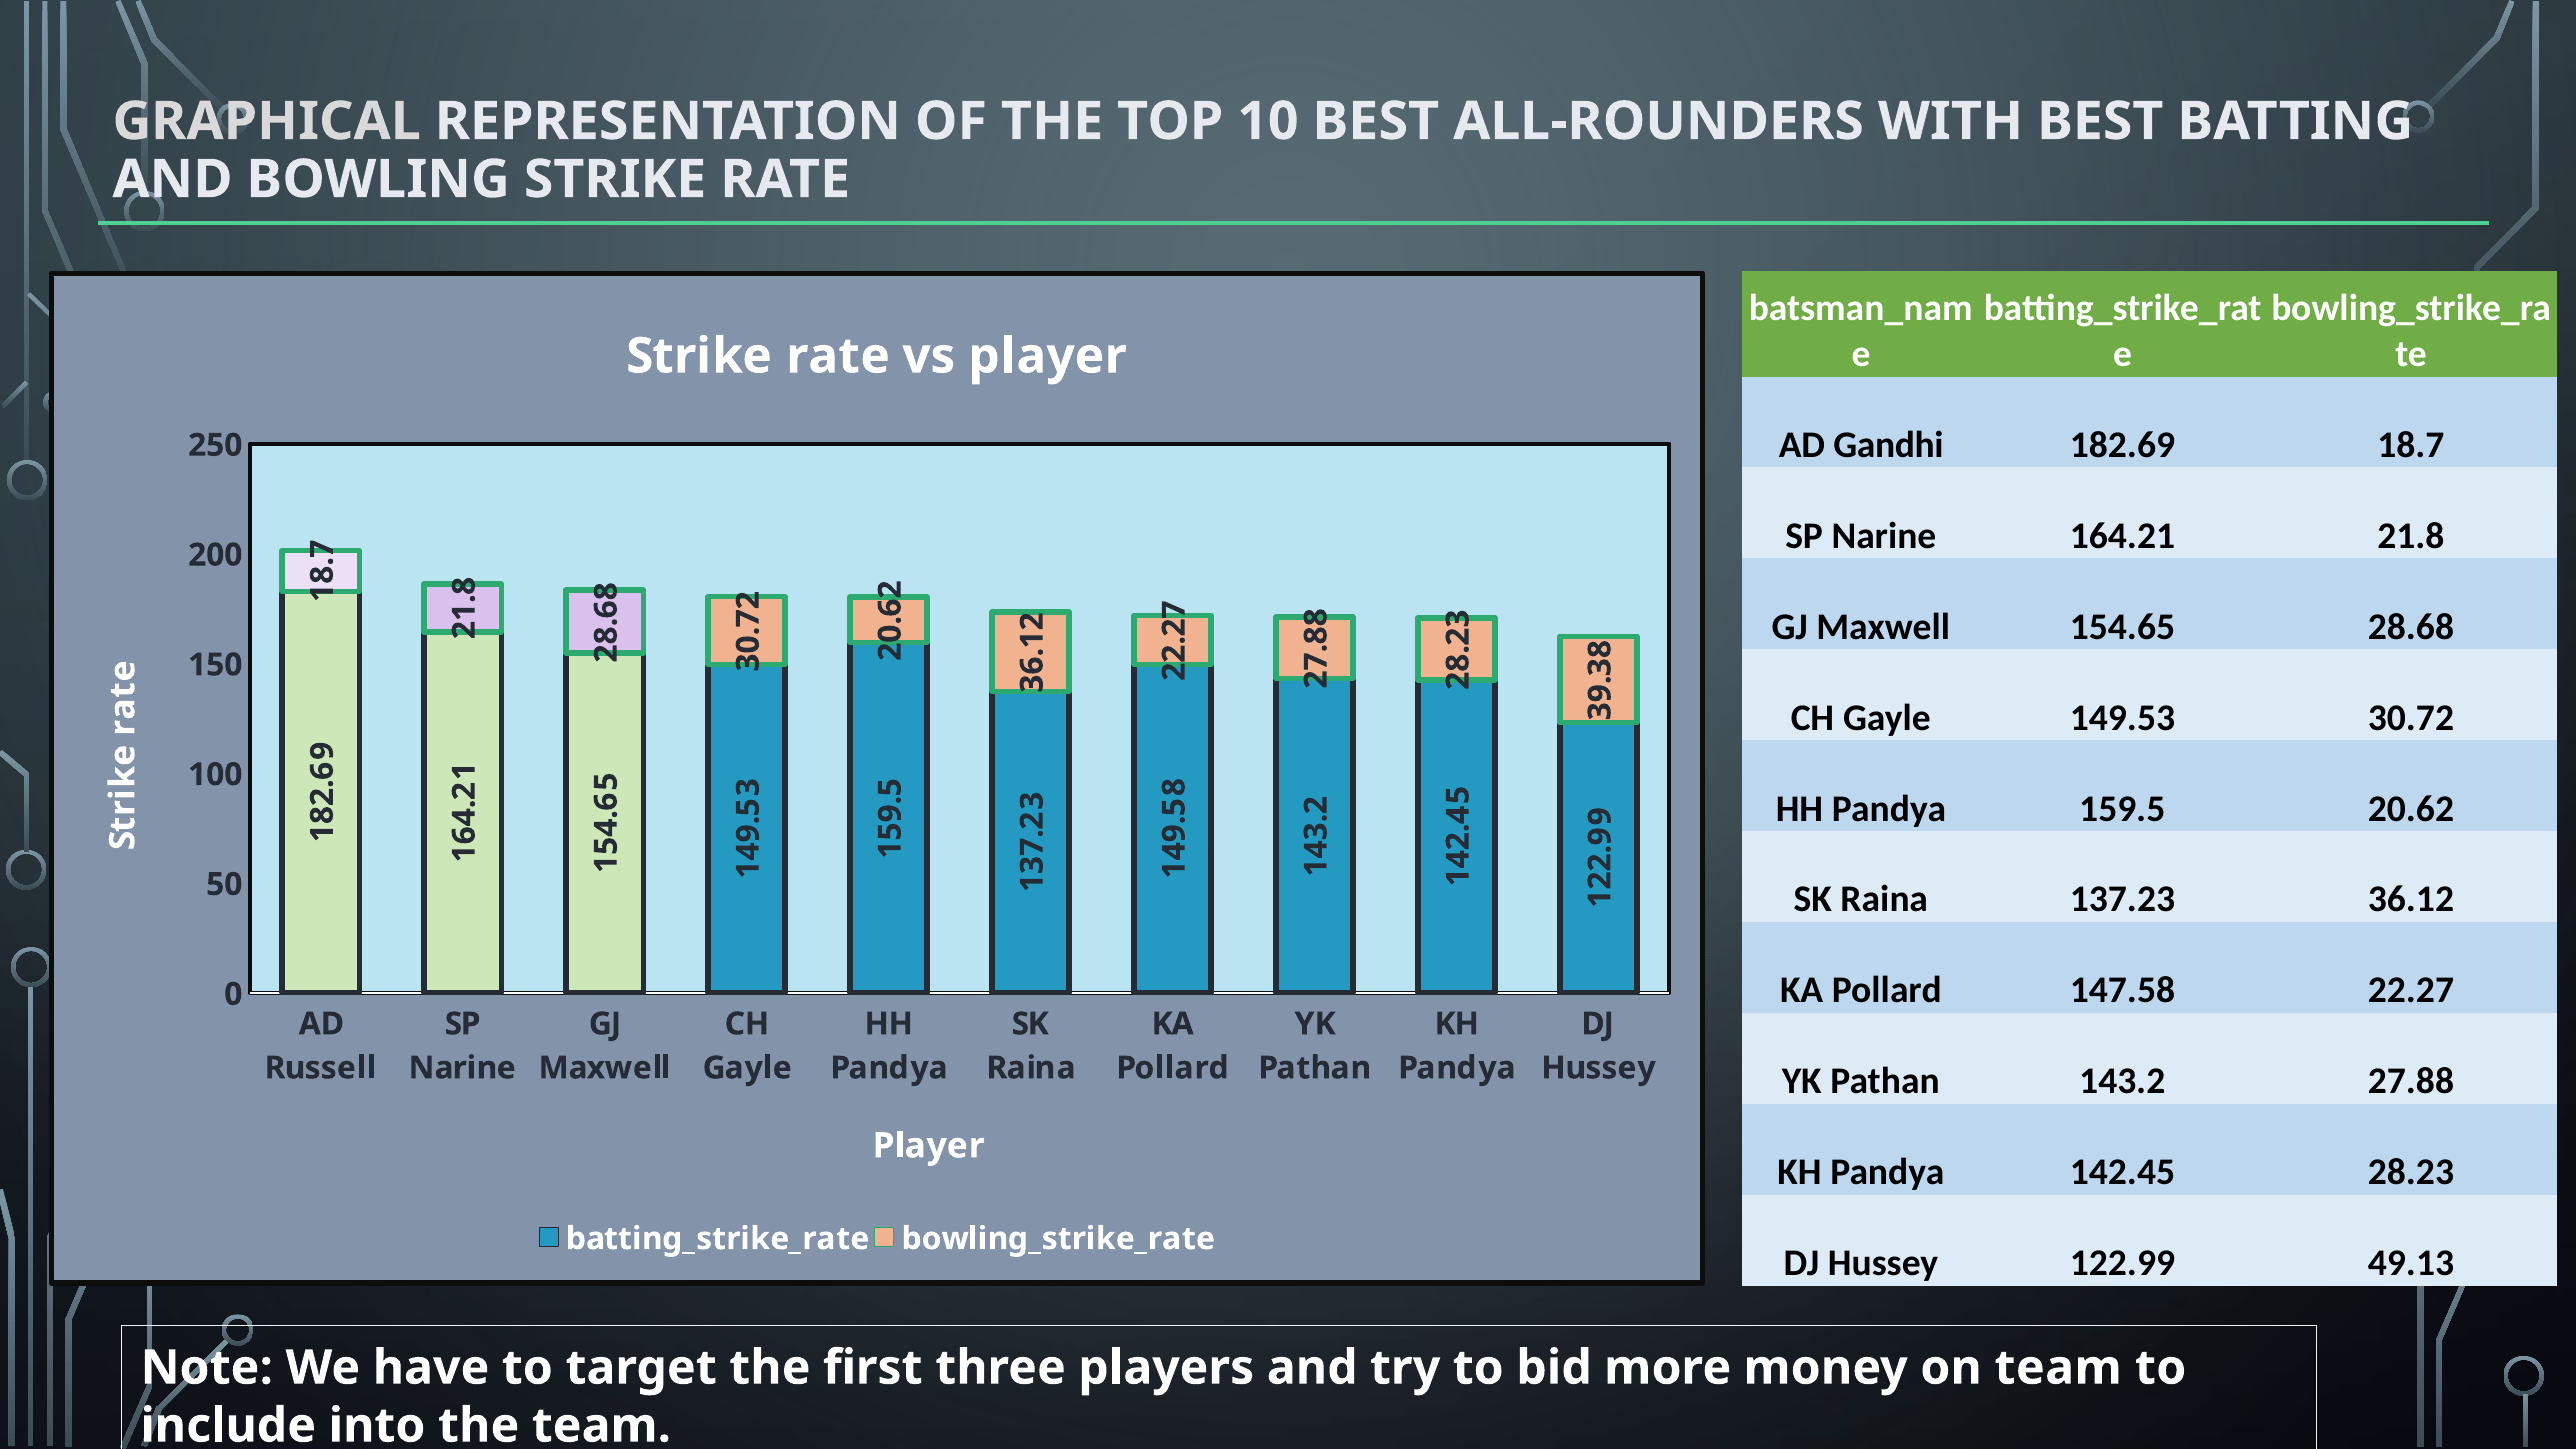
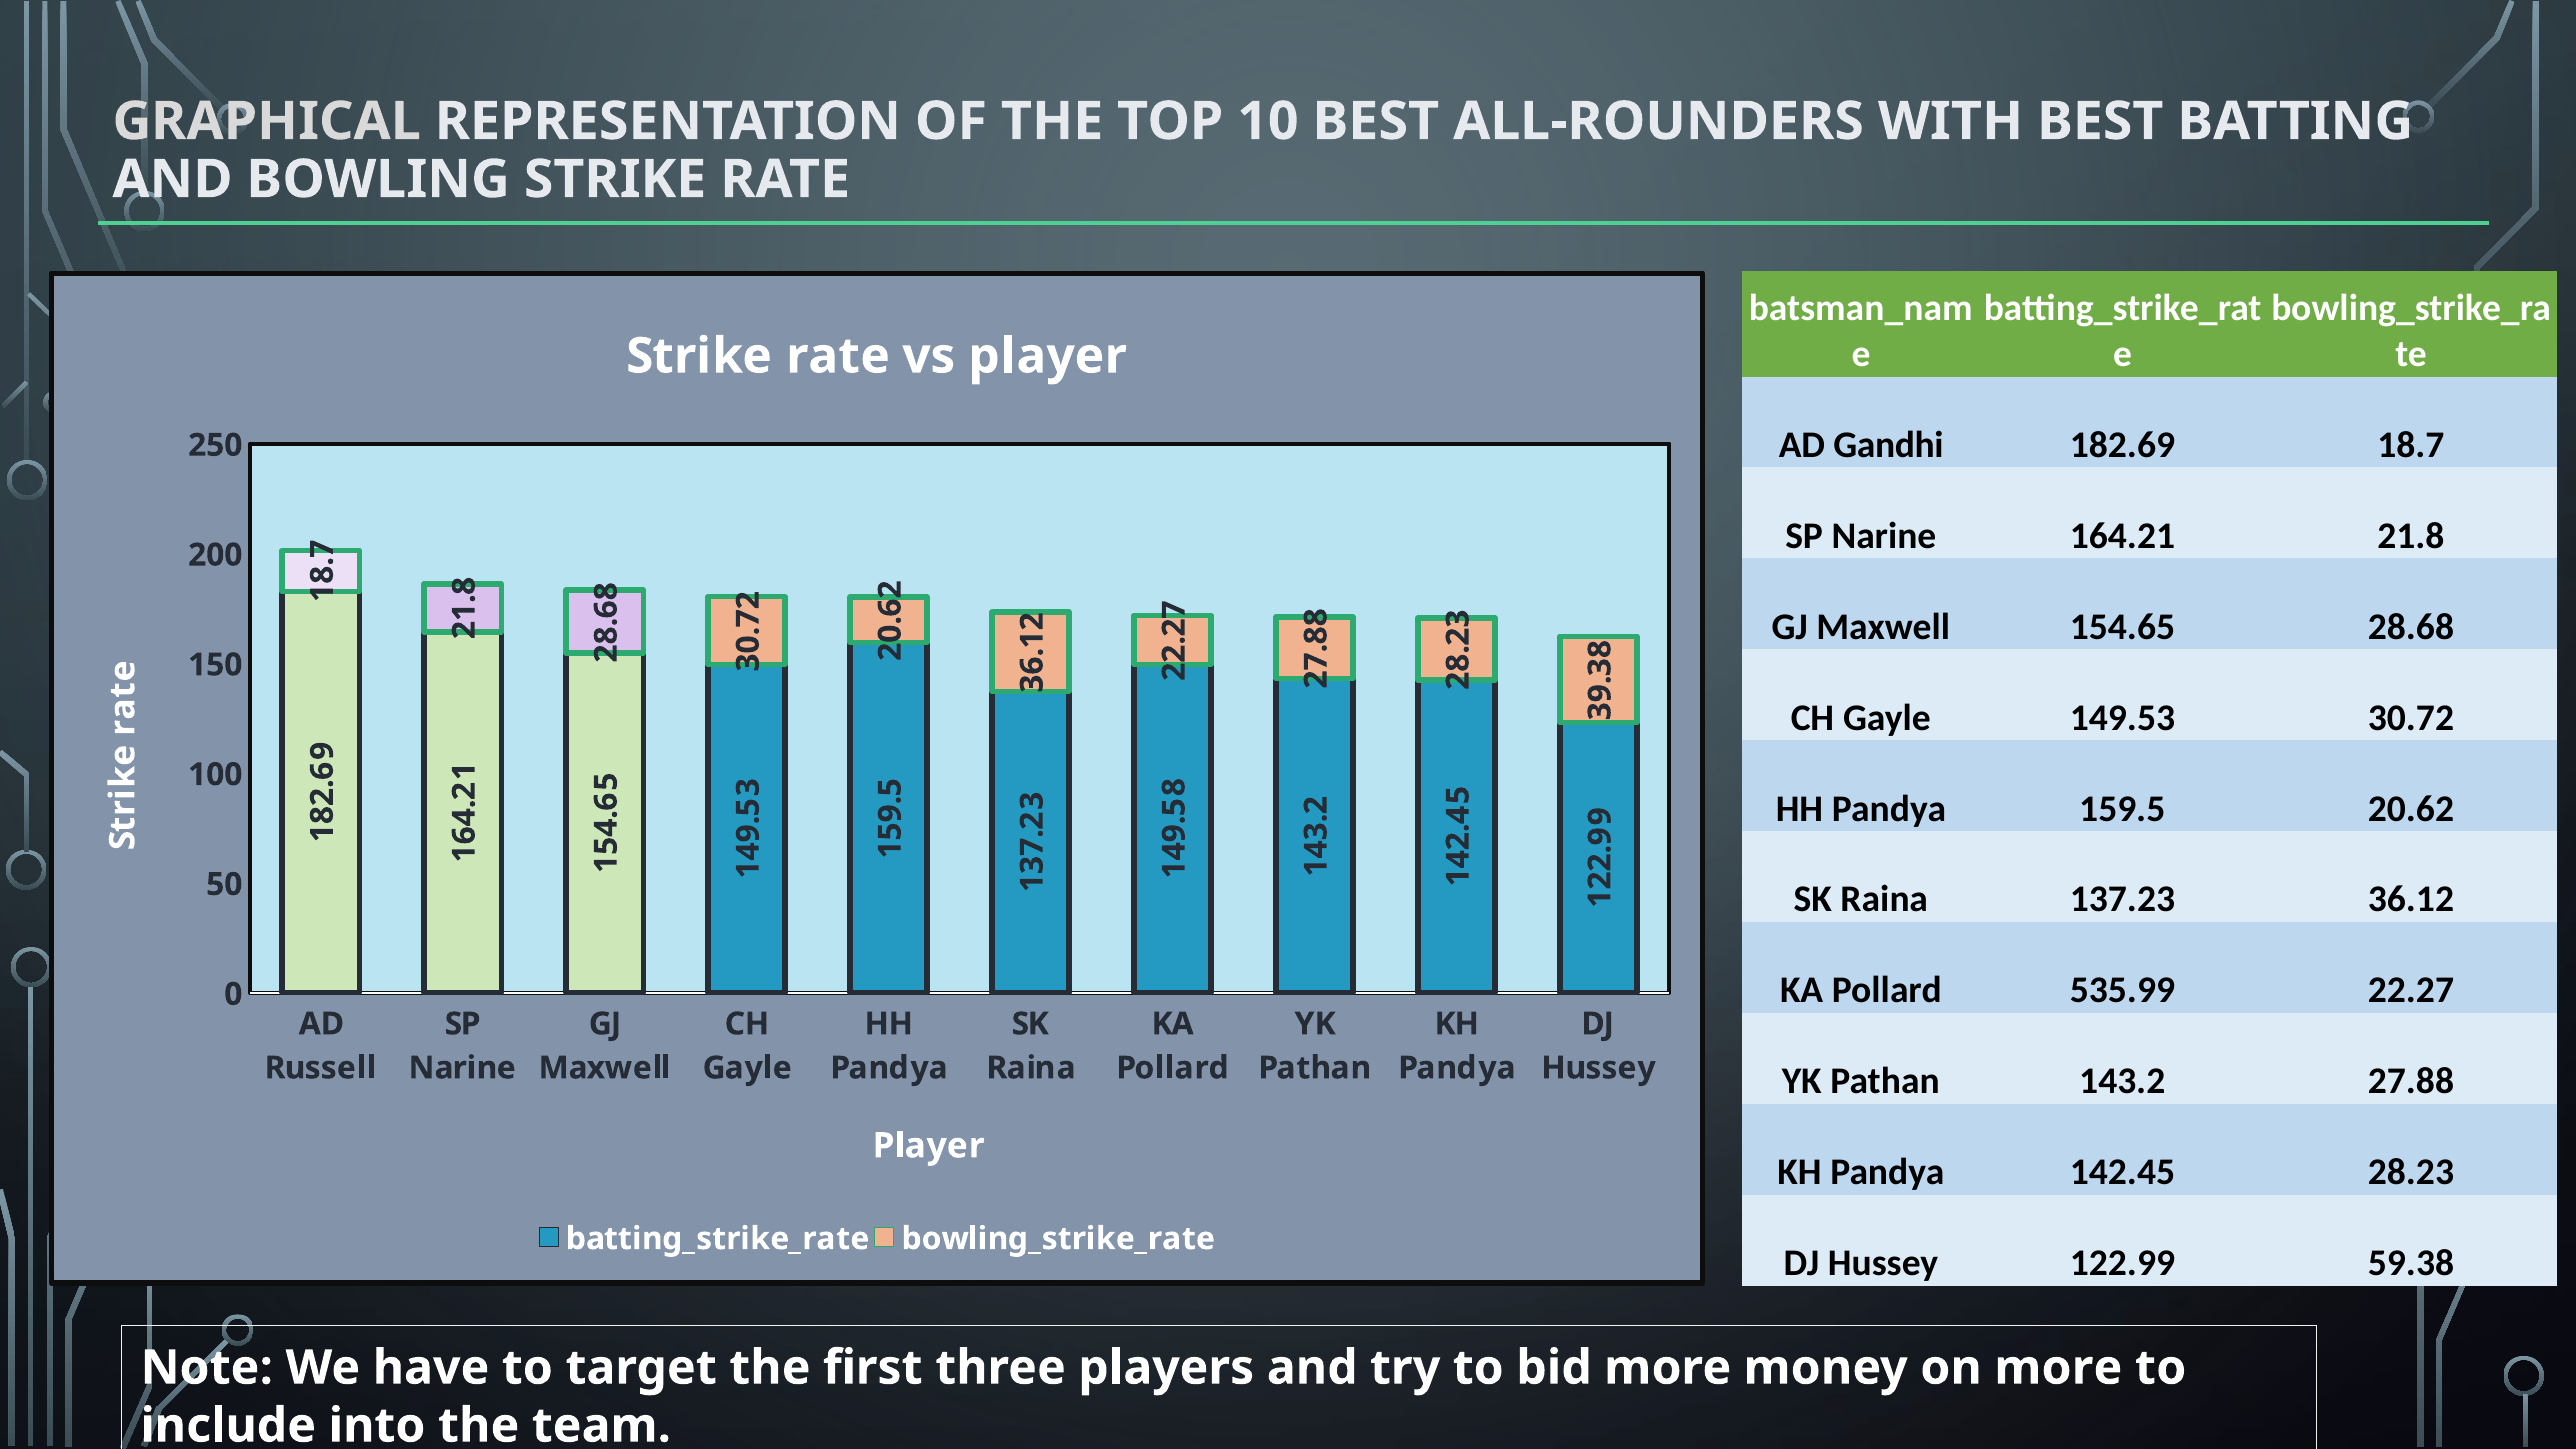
147.58: 147.58 -> 535.99 (2122, 990)
49.13: 49.13 -> 59.38 (2411, 1263)
on team: team -> more (2058, 1368)
